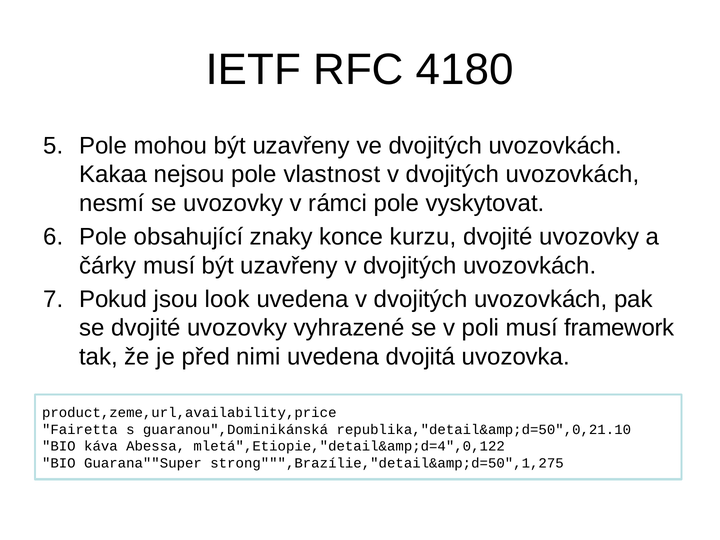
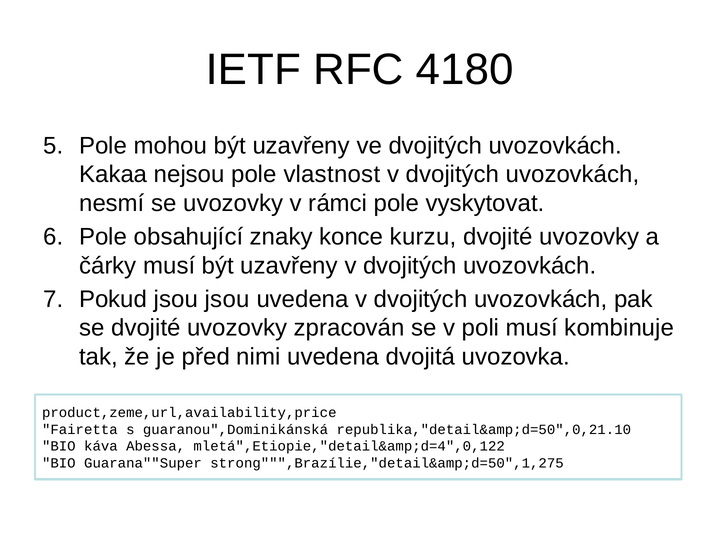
jsou look: look -> jsou (227, 299)
vyhrazené: vyhrazené -> zpracován (349, 328)
framework: framework -> kombinuje (619, 328)
